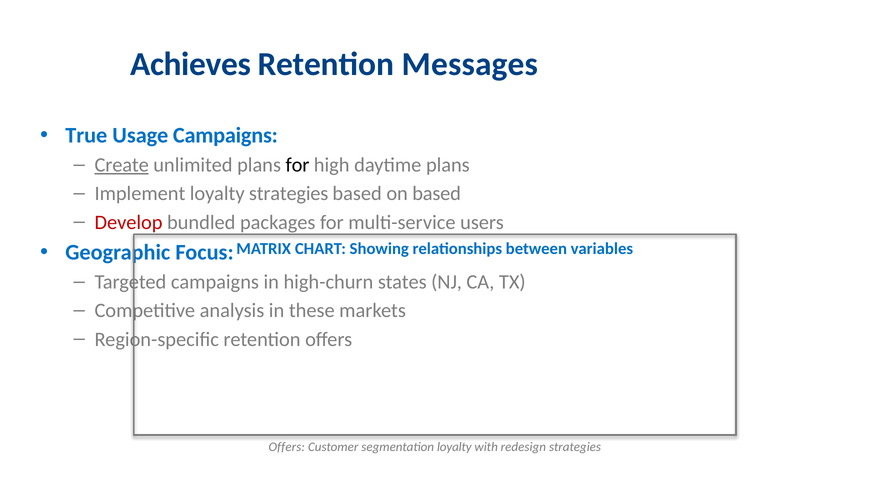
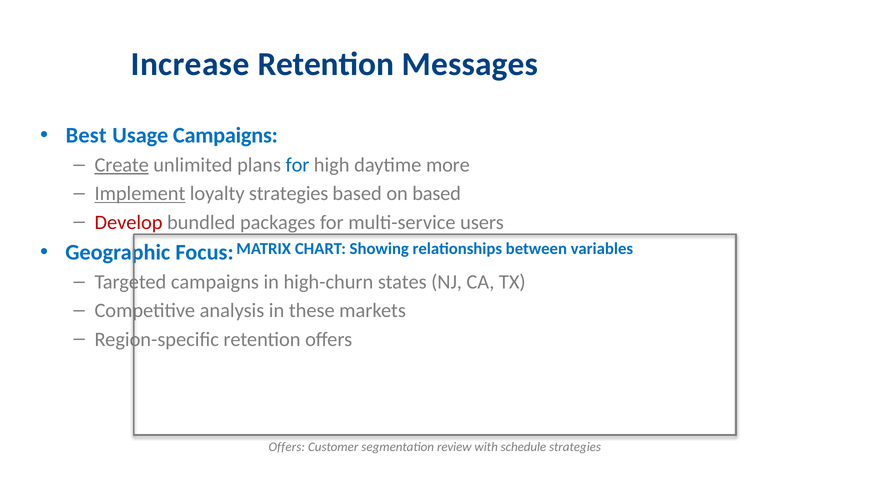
Achieves: Achieves -> Increase (190, 64)
True: True -> Best (86, 135)
for colour: black -> blue (297, 165)
daytime plans: plans -> more (448, 165)
Implement underline: none -> present (140, 194)
segmentation loyalty: loyalty -> review (454, 447)
redesign: redesign -> schedule (523, 447)
